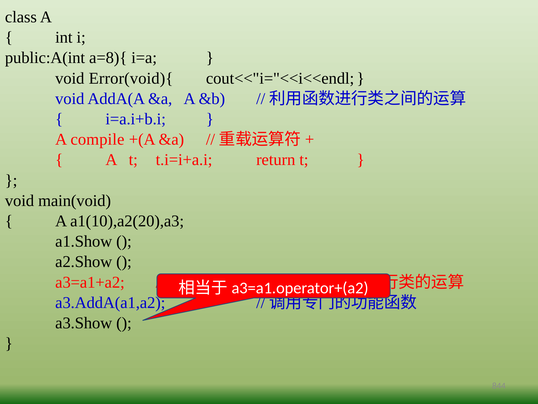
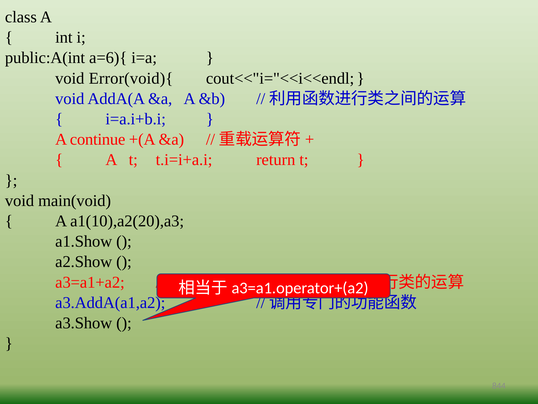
a=8){: a=8){ -> a=6){ (108, 58)
compile: compile -> continue (98, 139)
